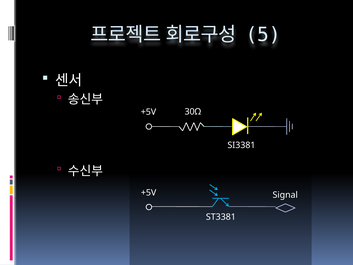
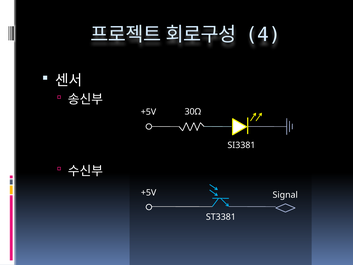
5: 5 -> 4 (263, 35)
